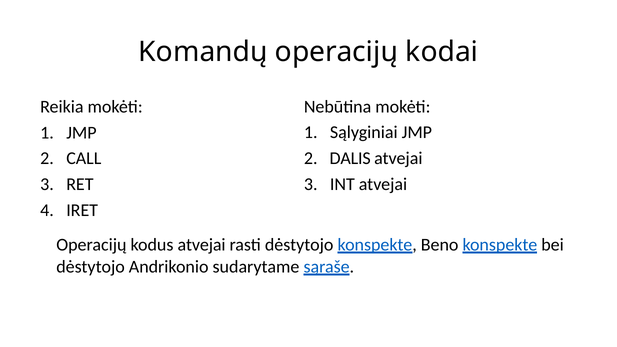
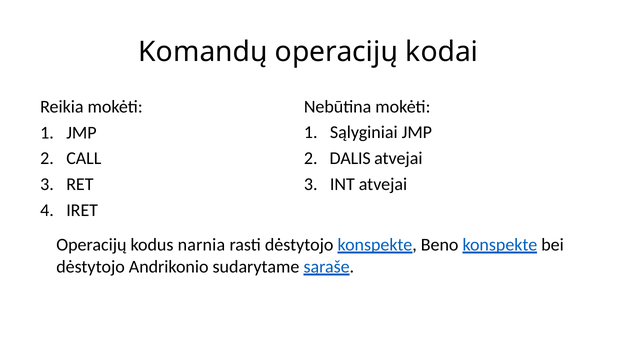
kodus atvejai: atvejai -> narnia (201, 245)
